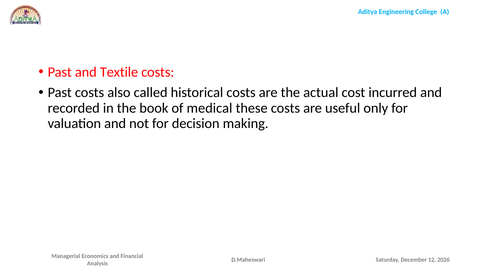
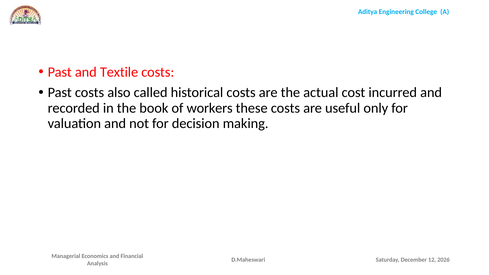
medical: medical -> workers (210, 108)
